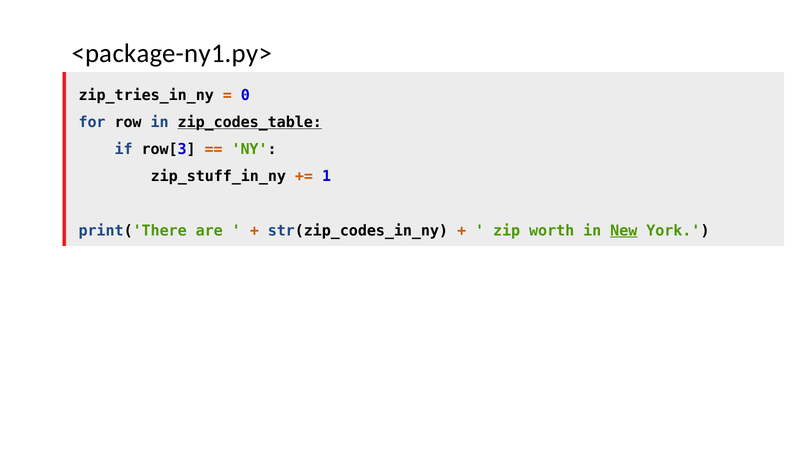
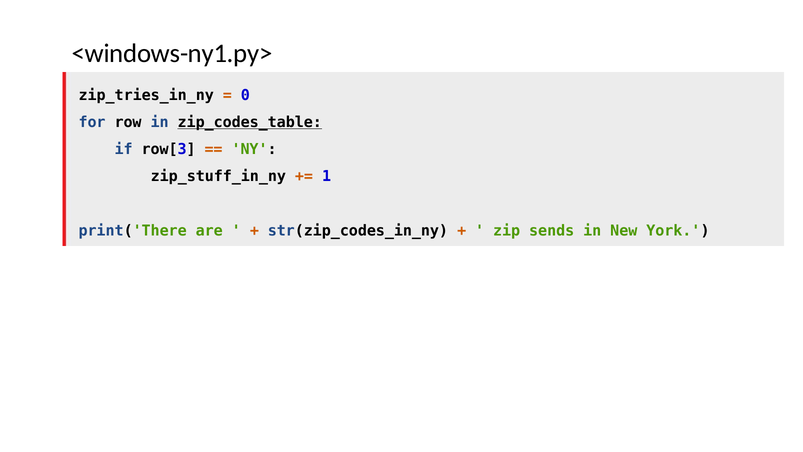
<package-ny1.py>: <package-ny1.py> -> <windows-ny1.py> (172, 53)
worth: worth -> sends (552, 230)
New underline: present -> none (624, 230)
